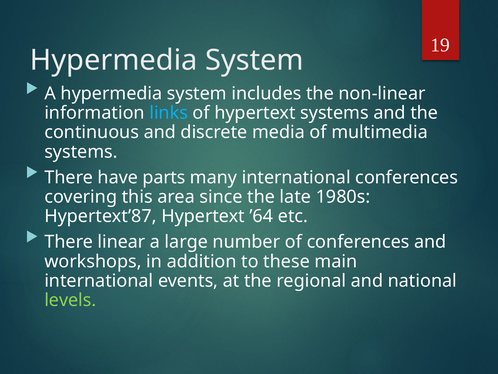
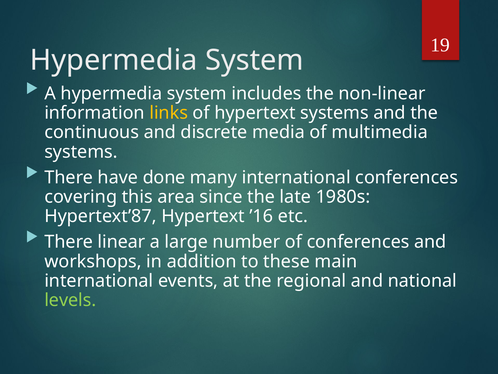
links colour: light blue -> yellow (169, 113)
parts: parts -> done (164, 177)
’64: ’64 -> ’16 (261, 216)
